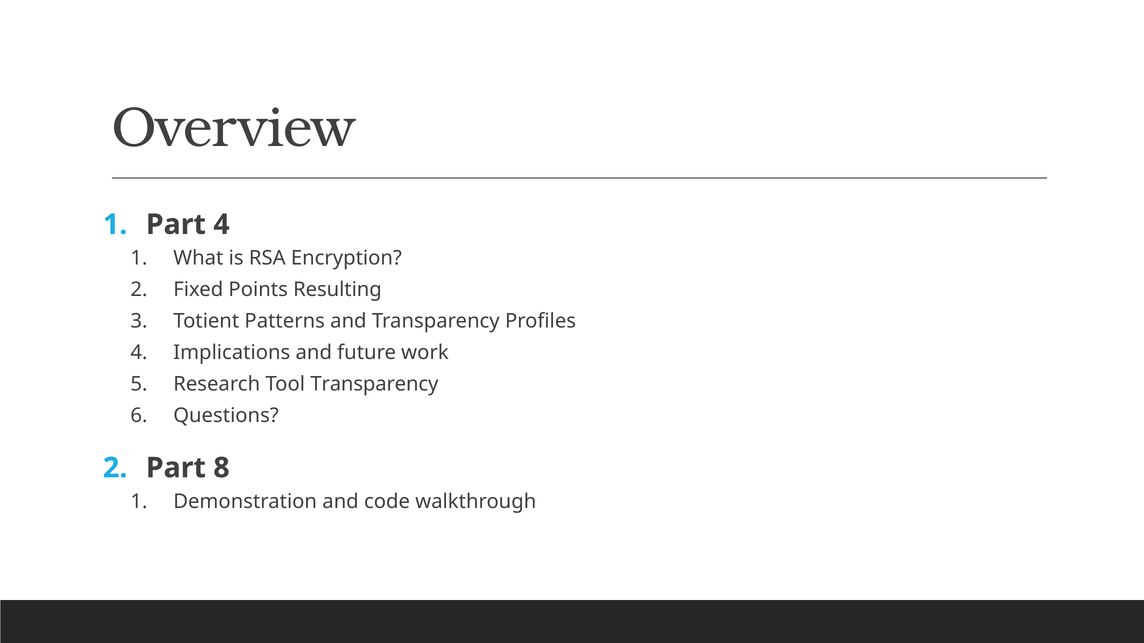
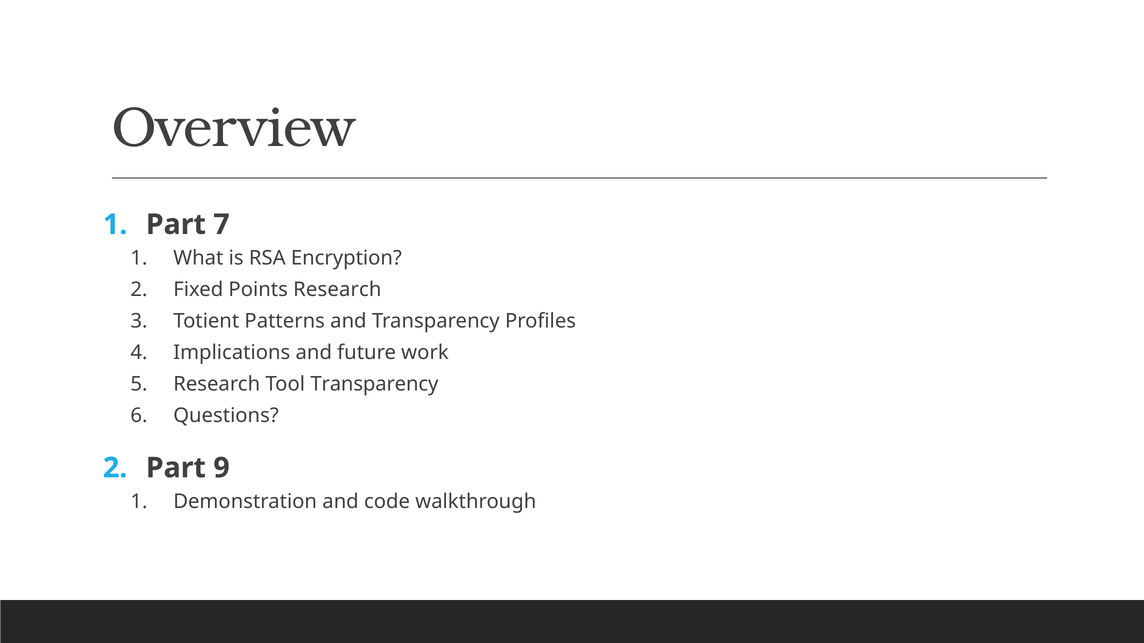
Part 4: 4 -> 7 (222, 225)
Points Resulting: Resulting -> Research (337, 290)
8: 8 -> 9 (222, 468)
